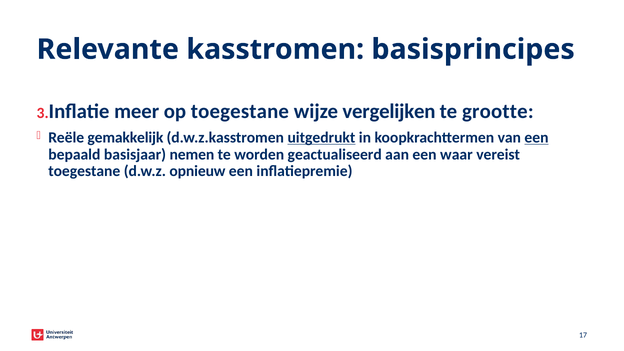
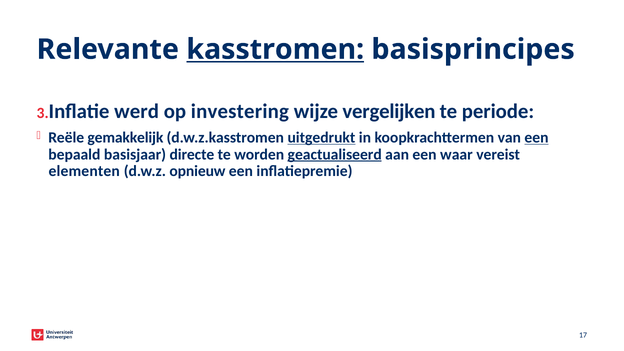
kasstromen underline: none -> present (275, 49)
meer: meer -> werd (137, 111)
op toegestane: toegestane -> investering (240, 111)
grootte: grootte -> periode (498, 111)
nemen: nemen -> directe (192, 154)
geactualiseerd underline: none -> present (335, 154)
toegestane: toegestane -> elementen (84, 171)
